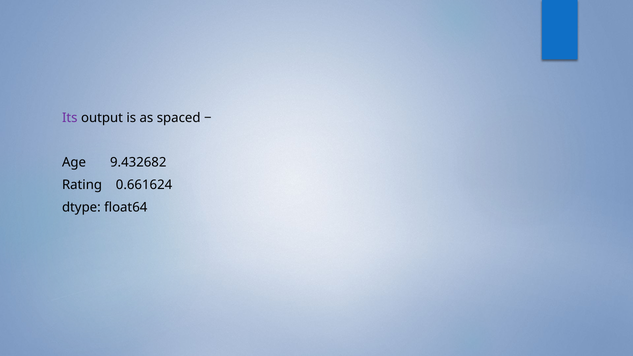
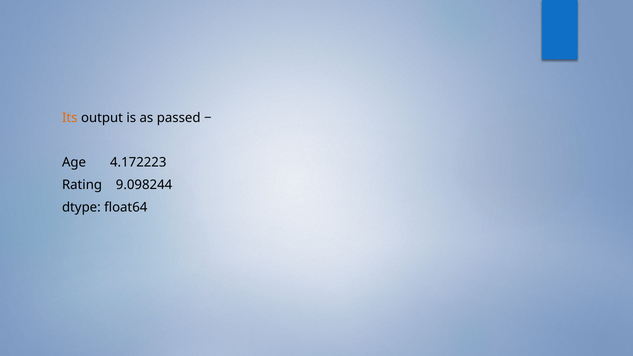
Its colour: purple -> orange (70, 118)
spaced: spaced -> passed (179, 118)
9.432682: 9.432682 -> 4.172223 (138, 163)
0.661624: 0.661624 -> 9.098244 (144, 185)
